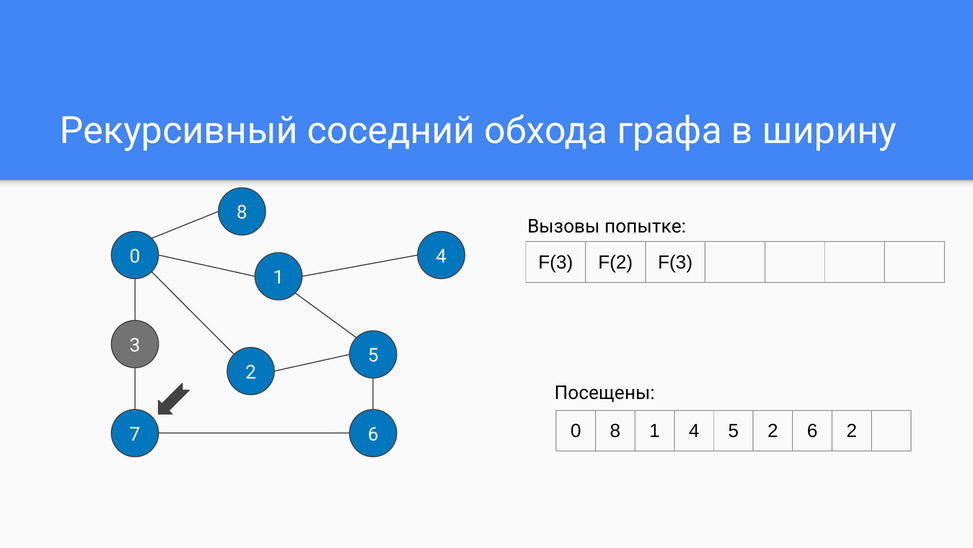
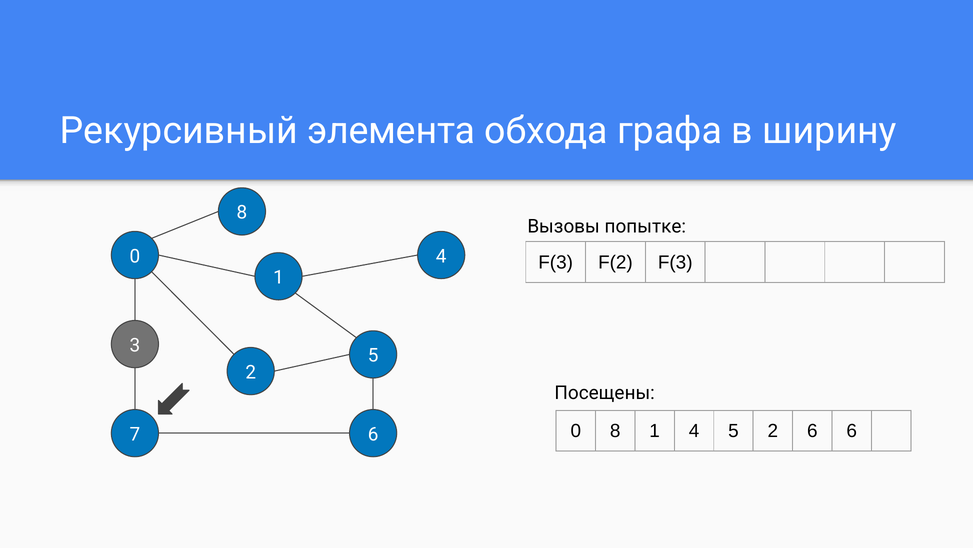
соседний: соседний -> элемента (391, 131)
6 2: 2 -> 6 (852, 430)
